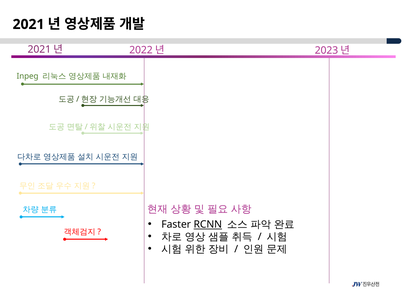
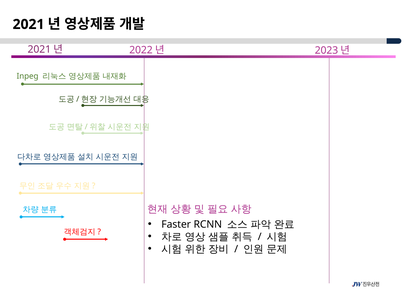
RCNN underline: present -> none (208, 224)
